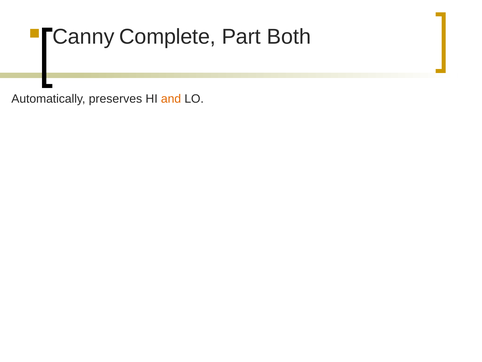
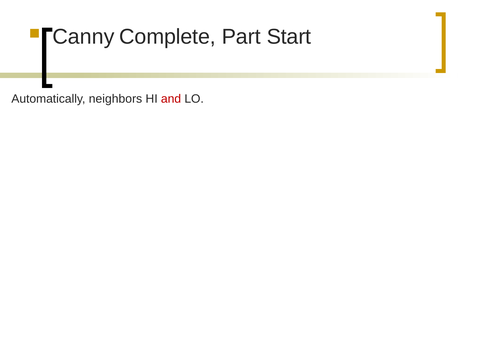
Both: Both -> Start (289, 37)
preserves: preserves -> neighbors (115, 99)
and colour: orange -> red (171, 99)
